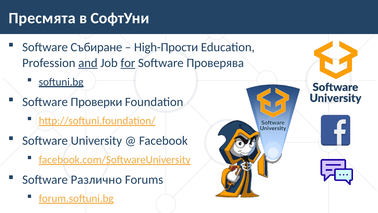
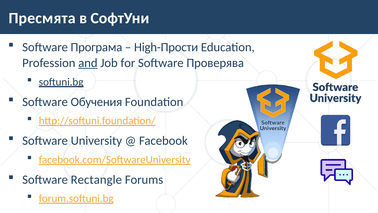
Събиране: Събиране -> Програма (96, 47)
for underline: present -> none (128, 63)
Проверки: Проверки -> Обучения (96, 102)
Различно: Различно -> Rectangle (96, 179)
